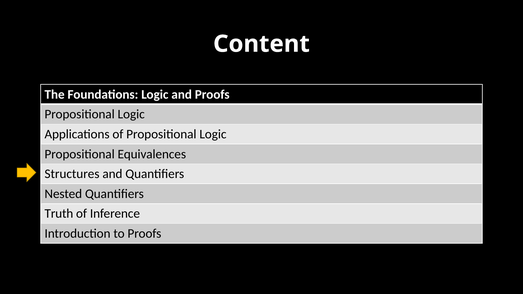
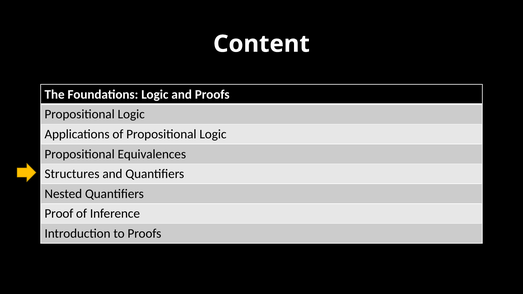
Truth: Truth -> Proof (59, 214)
